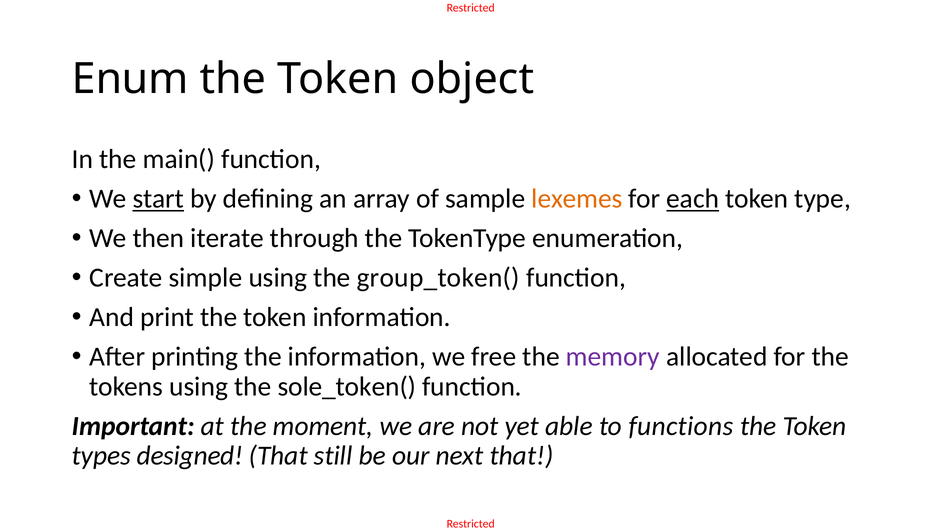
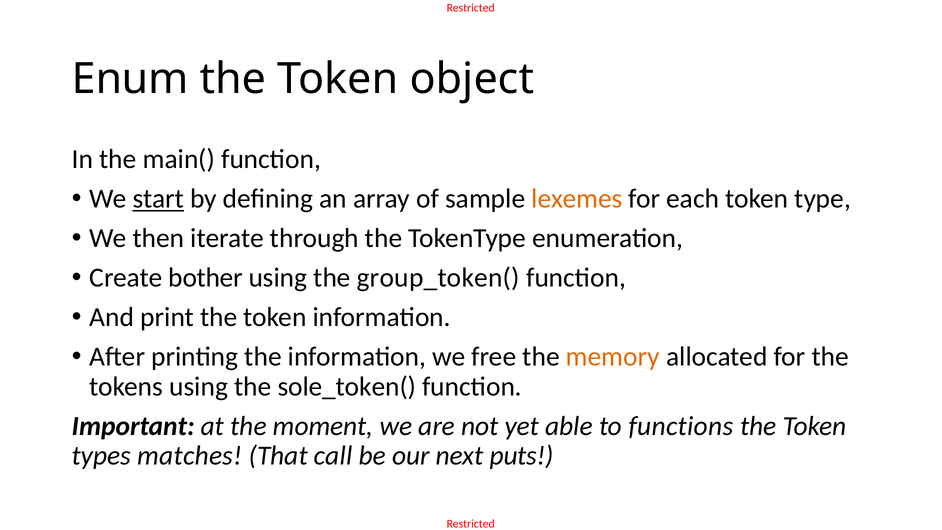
each underline: present -> none (693, 199)
simple: simple -> bother (206, 278)
memory colour: purple -> orange (613, 357)
designed: designed -> matches (190, 456)
still: still -> call (333, 456)
next that: that -> puts (522, 456)
